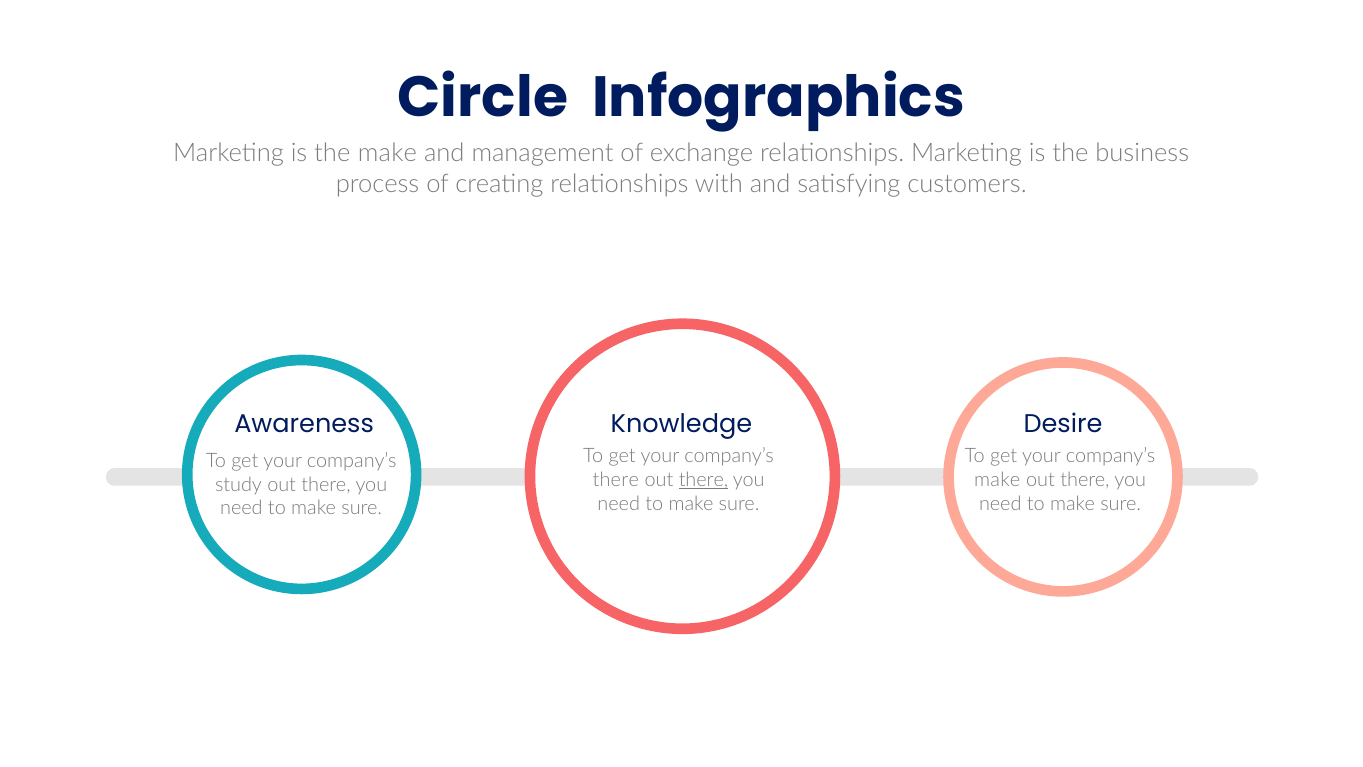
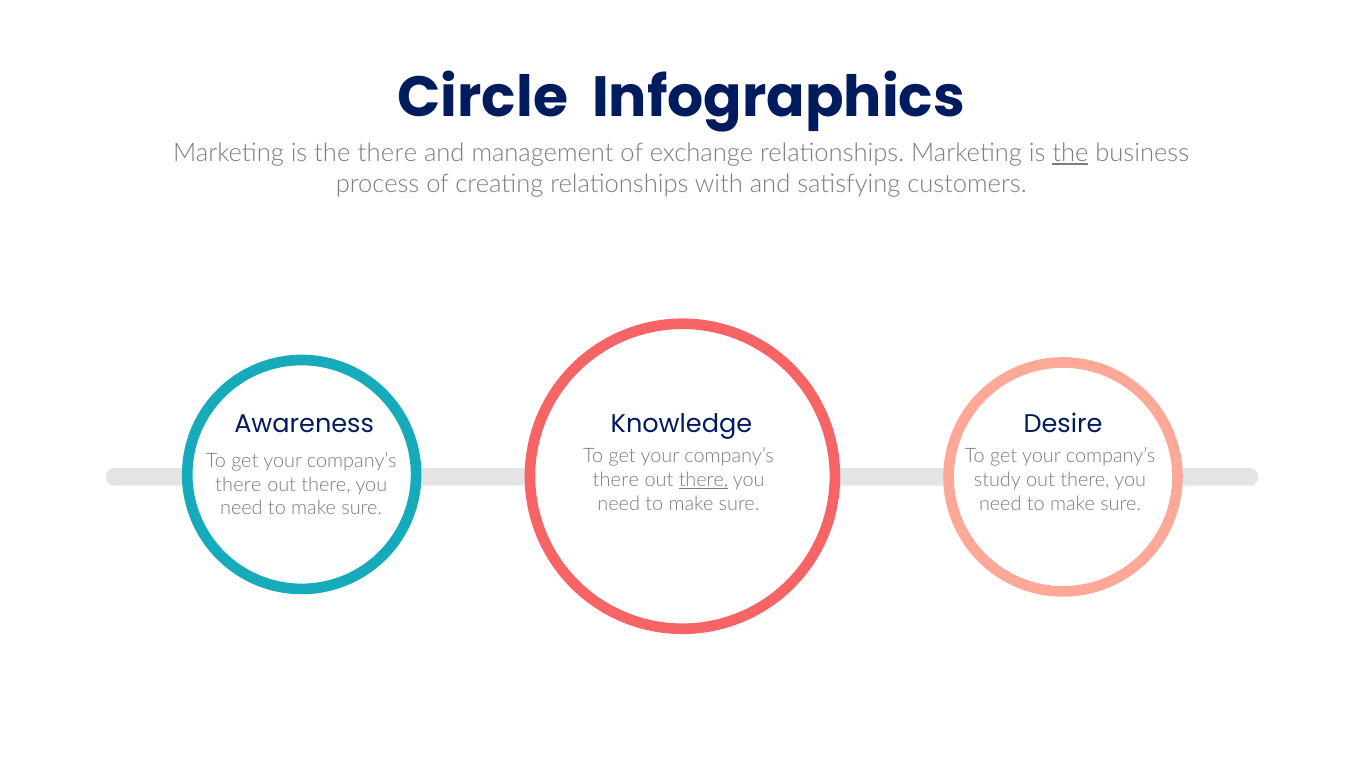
the make: make -> there (387, 153)
the underline: none -> present (1070, 153)
make: make -> study (997, 480)
study: study -> there (238, 484)
